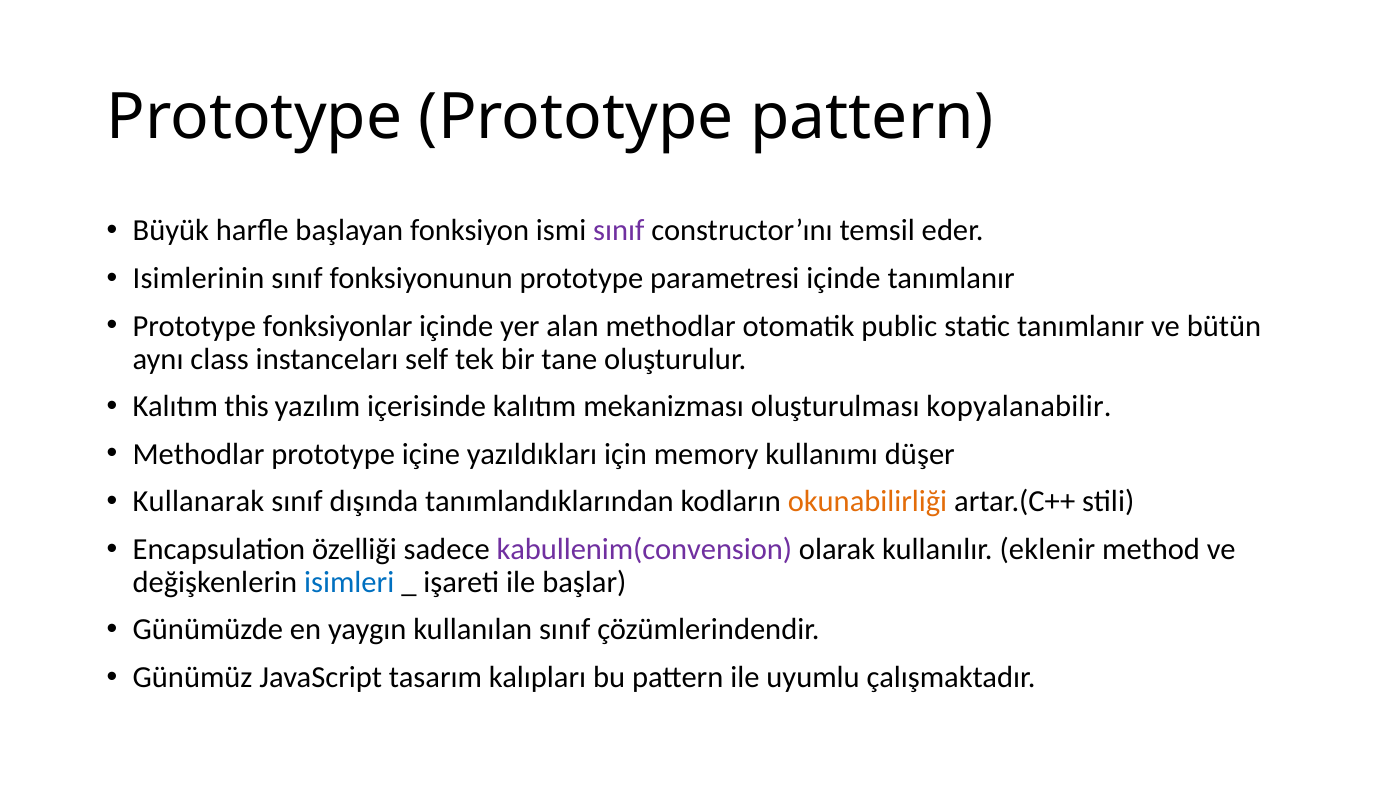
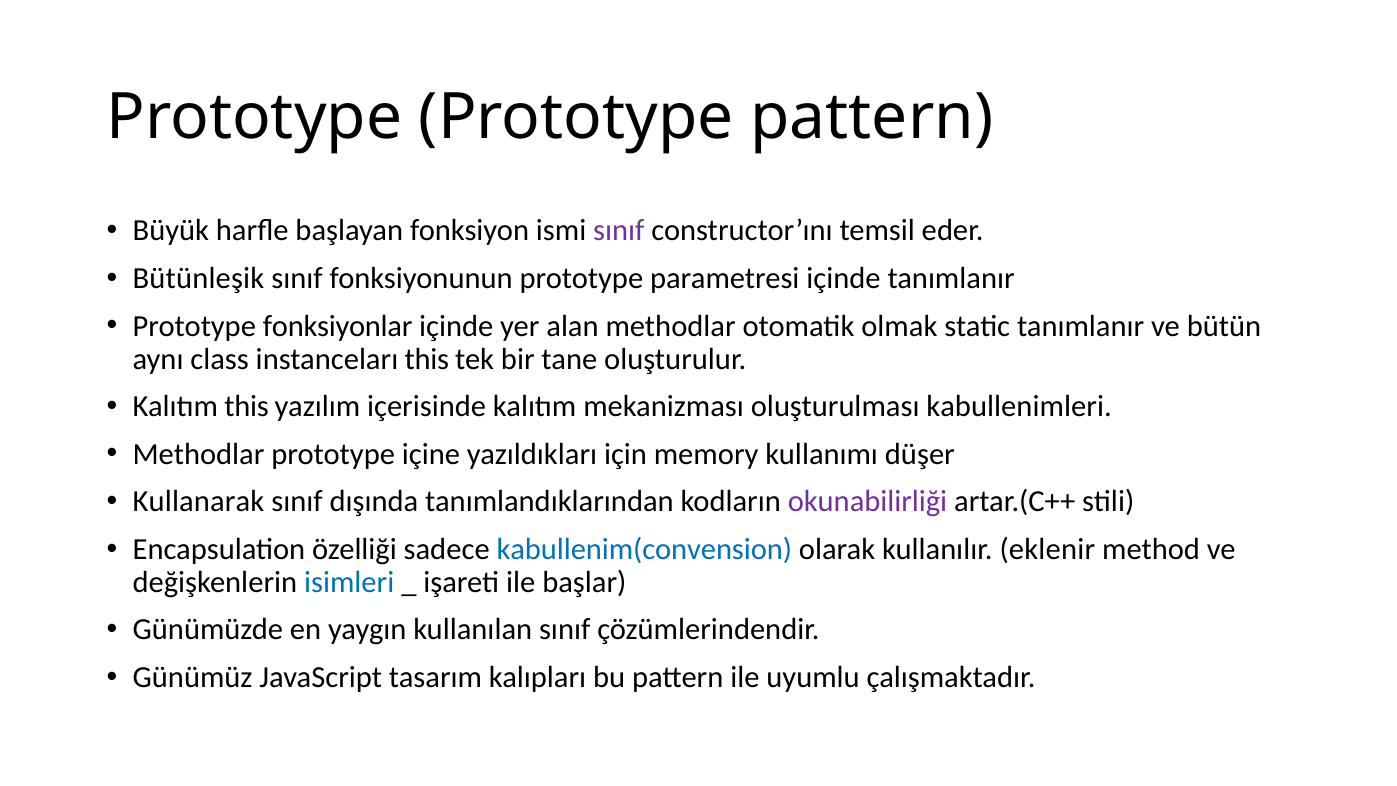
Isimlerinin: Isimlerinin -> Bütünleşik (198, 278)
public: public -> olmak (899, 326)
instanceları self: self -> this (427, 359)
kopyalanabilir: kopyalanabilir -> kabullenimleri (1019, 406)
okunabilirliği colour: orange -> purple (867, 502)
kabullenim(convension colour: purple -> blue (644, 549)
